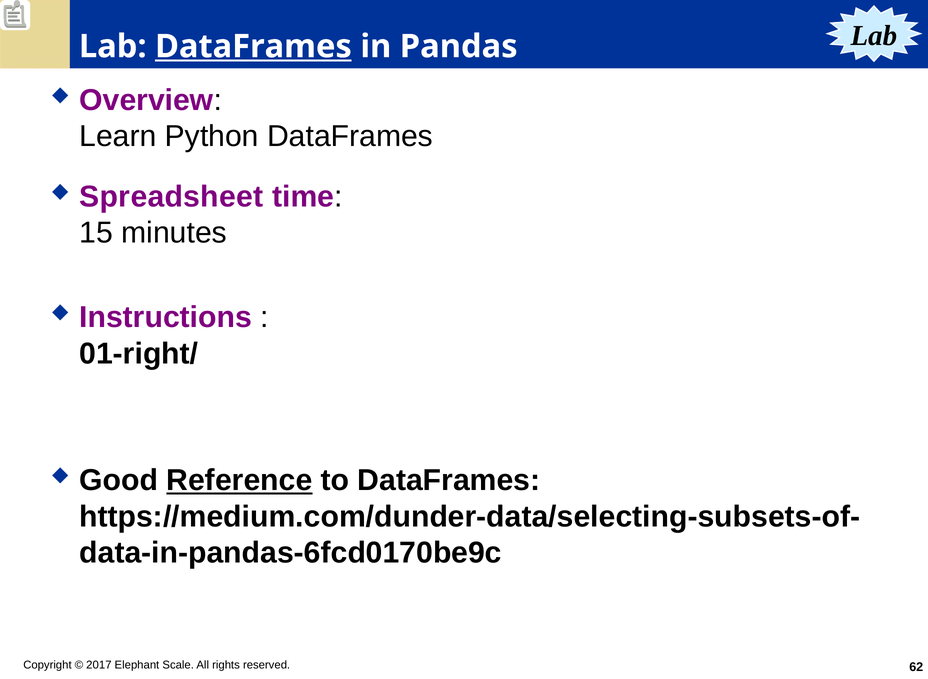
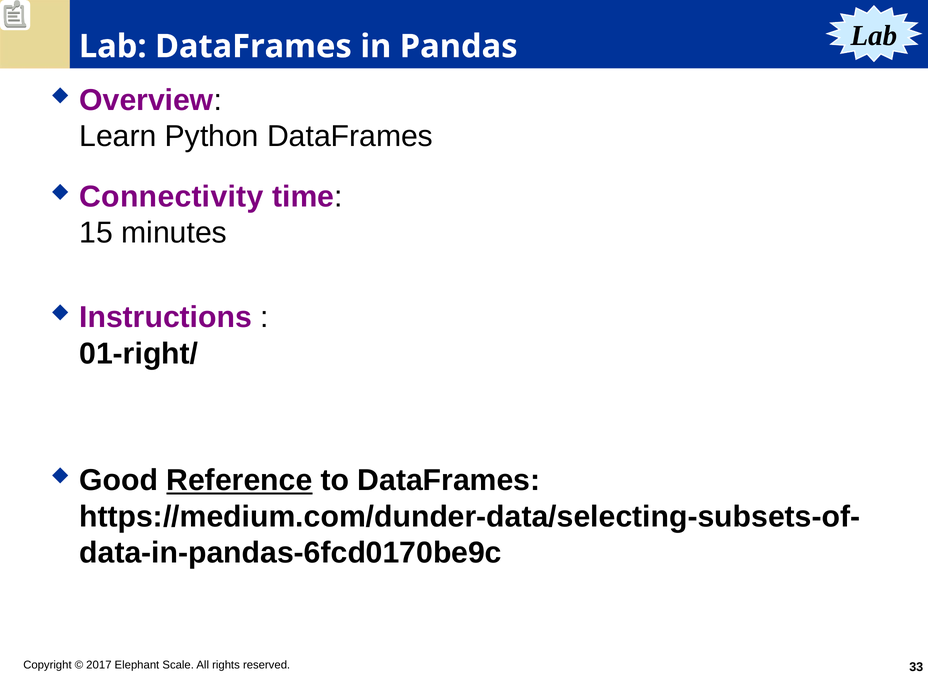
DataFrames underline: present -> none (253, 46)
Spreadsheet: Spreadsheet -> Connectivity (171, 197)
62: 62 -> 33 (916, 667)
